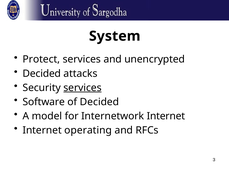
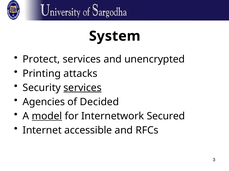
Decided: Decided -> Printing (42, 74)
Software: Software -> Agencies (44, 102)
model underline: none -> present (47, 117)
Internetwork Internet: Internet -> Secured (166, 117)
operating: operating -> accessible (88, 131)
